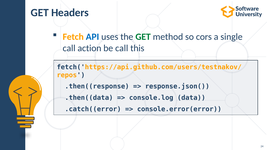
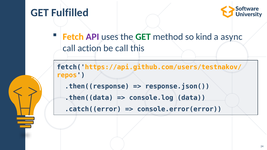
Headers: Headers -> Fulfilled (70, 13)
API colour: blue -> purple (92, 37)
cors: cors -> kind (204, 37)
single: single -> async (231, 37)
